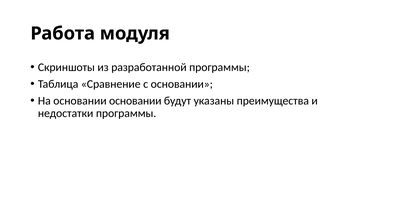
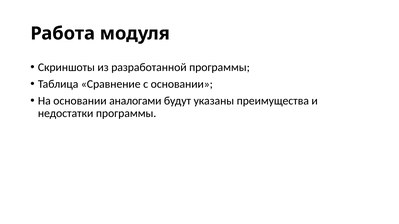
основании основании: основании -> аналогами (135, 101)
